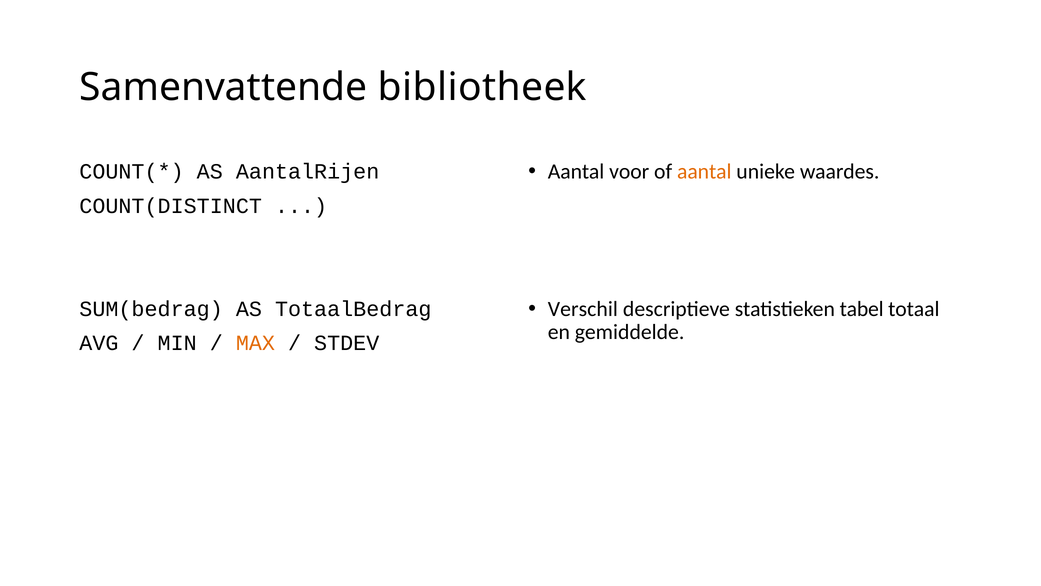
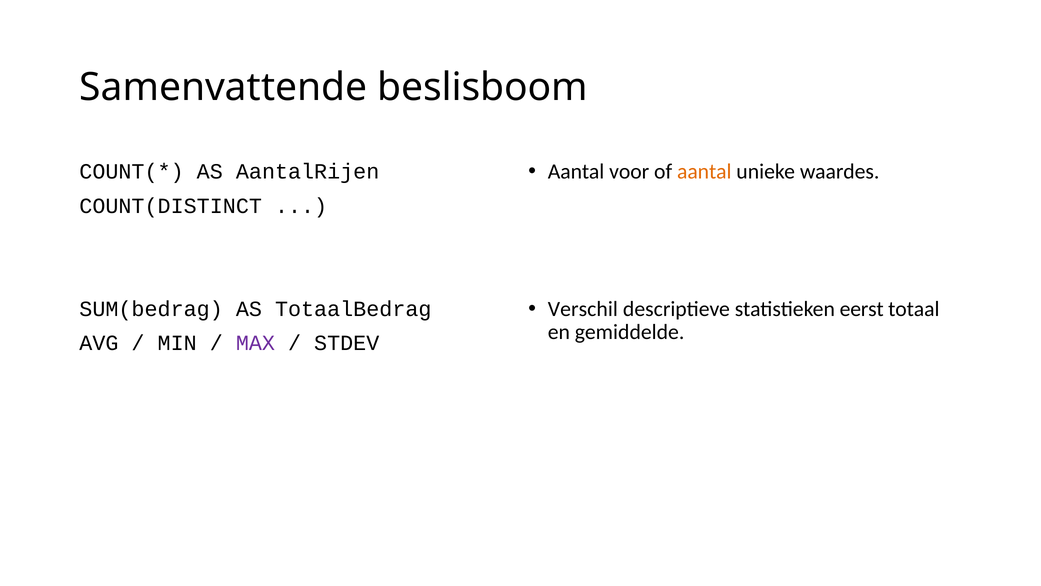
bibliotheek: bibliotheek -> beslisboom (483, 87)
tabel: tabel -> eerst (862, 309)
MAX colour: orange -> purple (255, 343)
